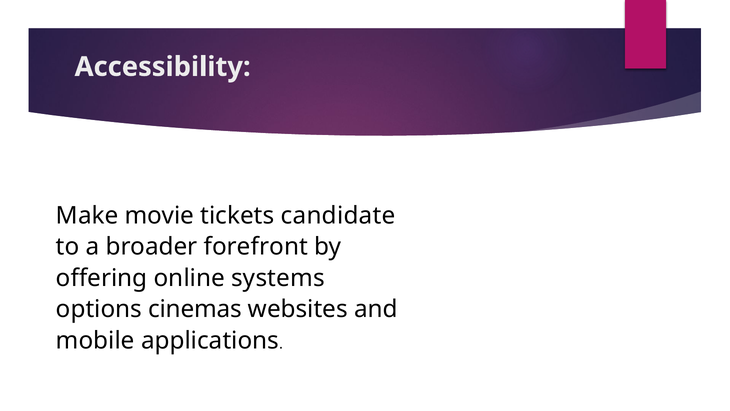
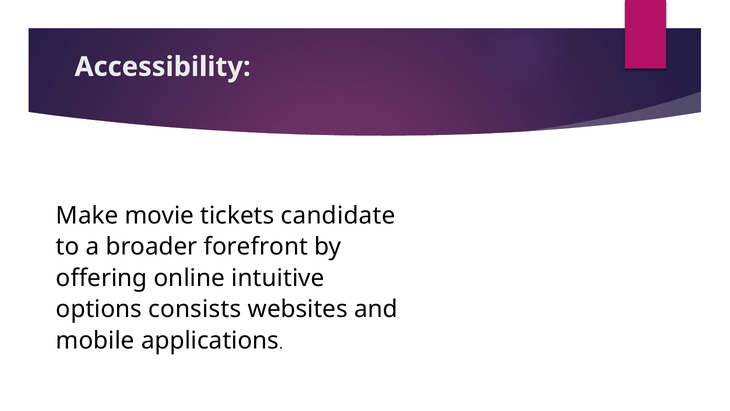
systems: systems -> intuitive (278, 278)
cinemas: cinemas -> consists (195, 309)
